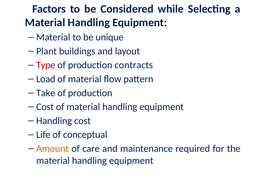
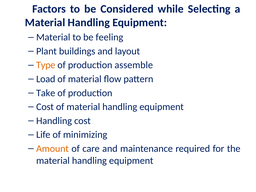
unique: unique -> feeling (109, 37)
Type colour: red -> orange (46, 65)
contracts: contracts -> assemble (134, 65)
conceptual: conceptual -> minimizing (85, 135)
